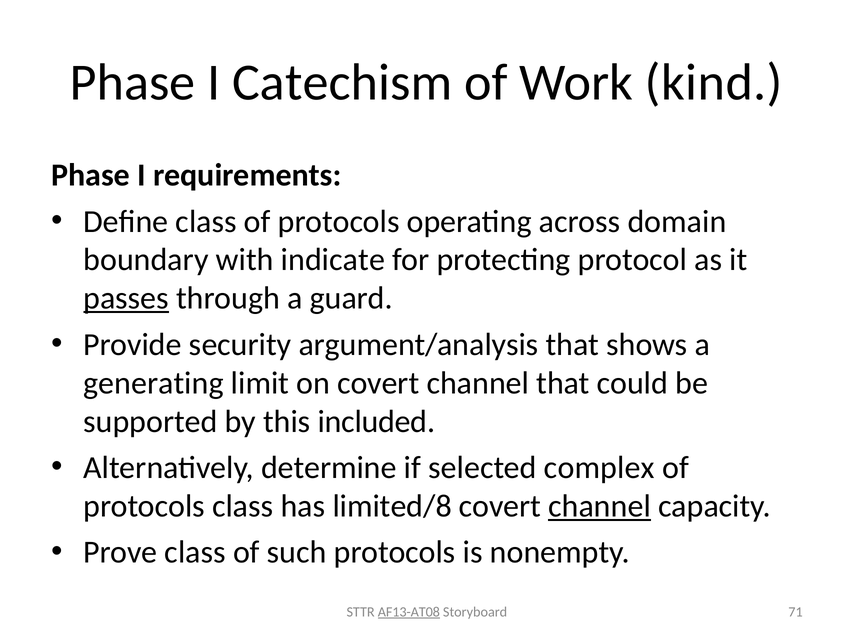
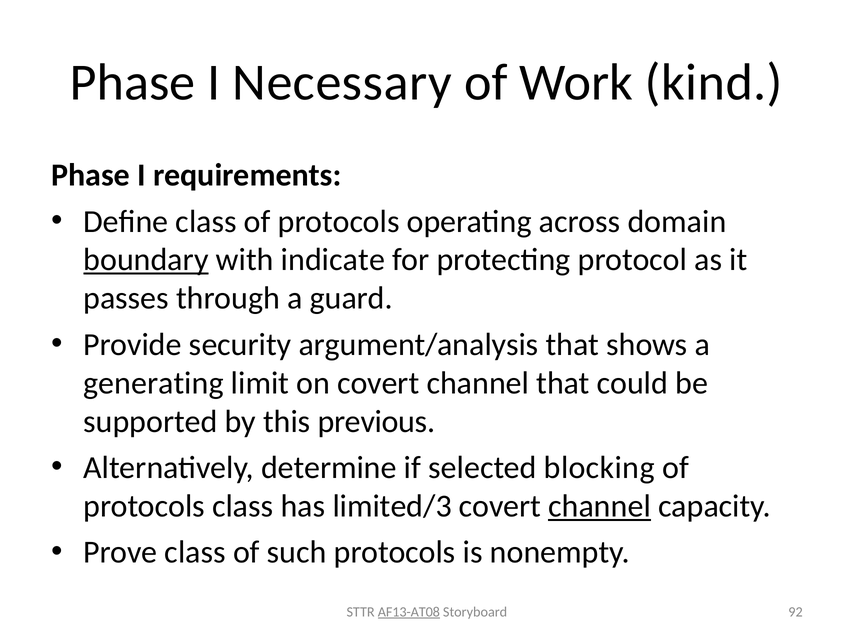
Catechism: Catechism -> Necessary (342, 83)
boundary underline: none -> present (146, 260)
passes underline: present -> none (126, 298)
included: included -> previous (376, 421)
complex: complex -> blocking (599, 467)
limited/8: limited/8 -> limited/3 (392, 506)
71: 71 -> 92 (796, 612)
